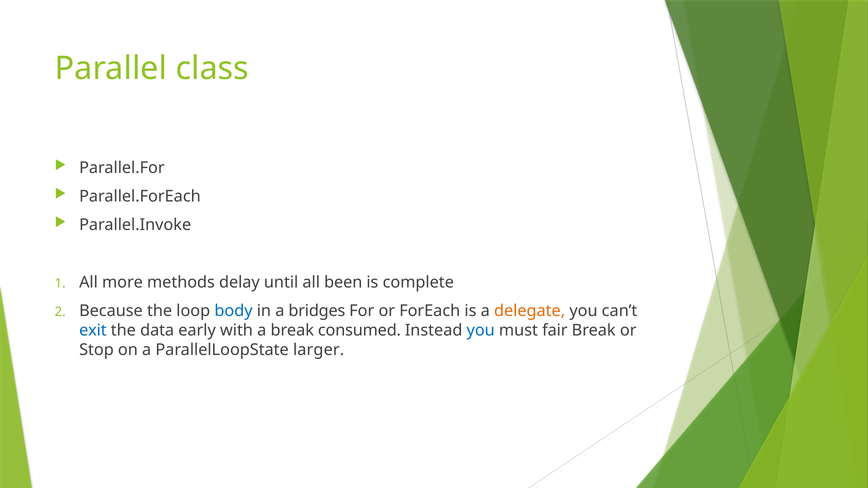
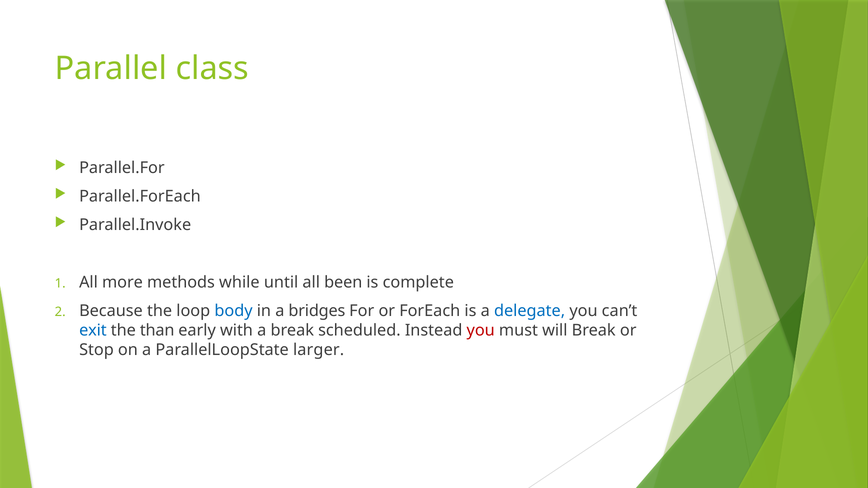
delay: delay -> while (239, 282)
delegate colour: orange -> blue (530, 311)
data: data -> than (157, 330)
consumed: consumed -> scheduled (359, 330)
you colour: blue -> red (481, 330)
fair: fair -> will (555, 330)
